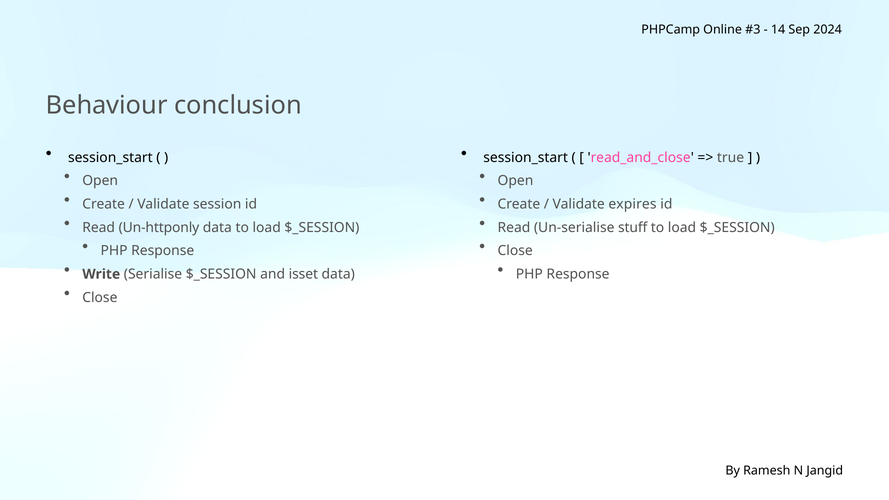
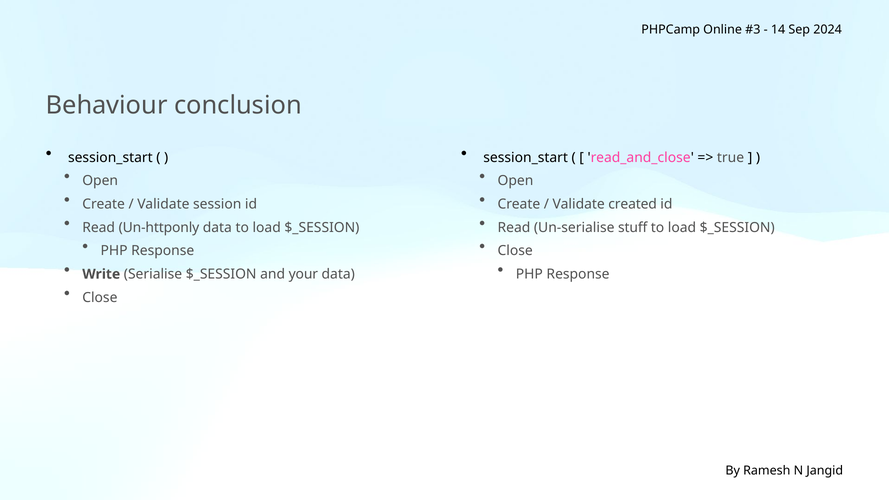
expires: expires -> created (633, 204)
isset: isset -> your (303, 274)
